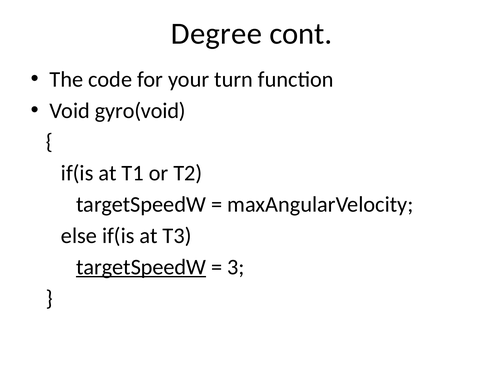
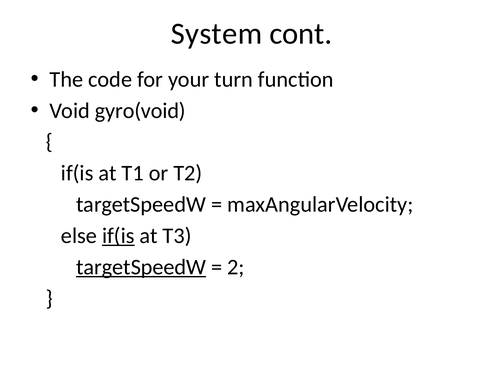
Degree: Degree -> System (216, 34)
if(is underline: none -> present (118, 236)
3: 3 -> 2 (236, 267)
